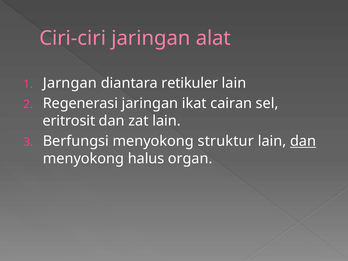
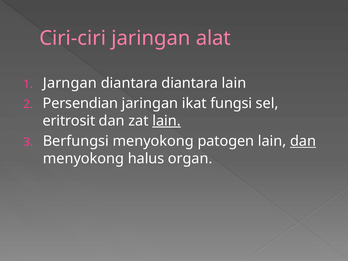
diantara retikuler: retikuler -> diantara (190, 83)
Regenerasi: Regenerasi -> Persendian (80, 103)
cairan: cairan -> fungsi (231, 103)
lain underline: none -> present (167, 121)
struktur: struktur -> patogen (226, 141)
